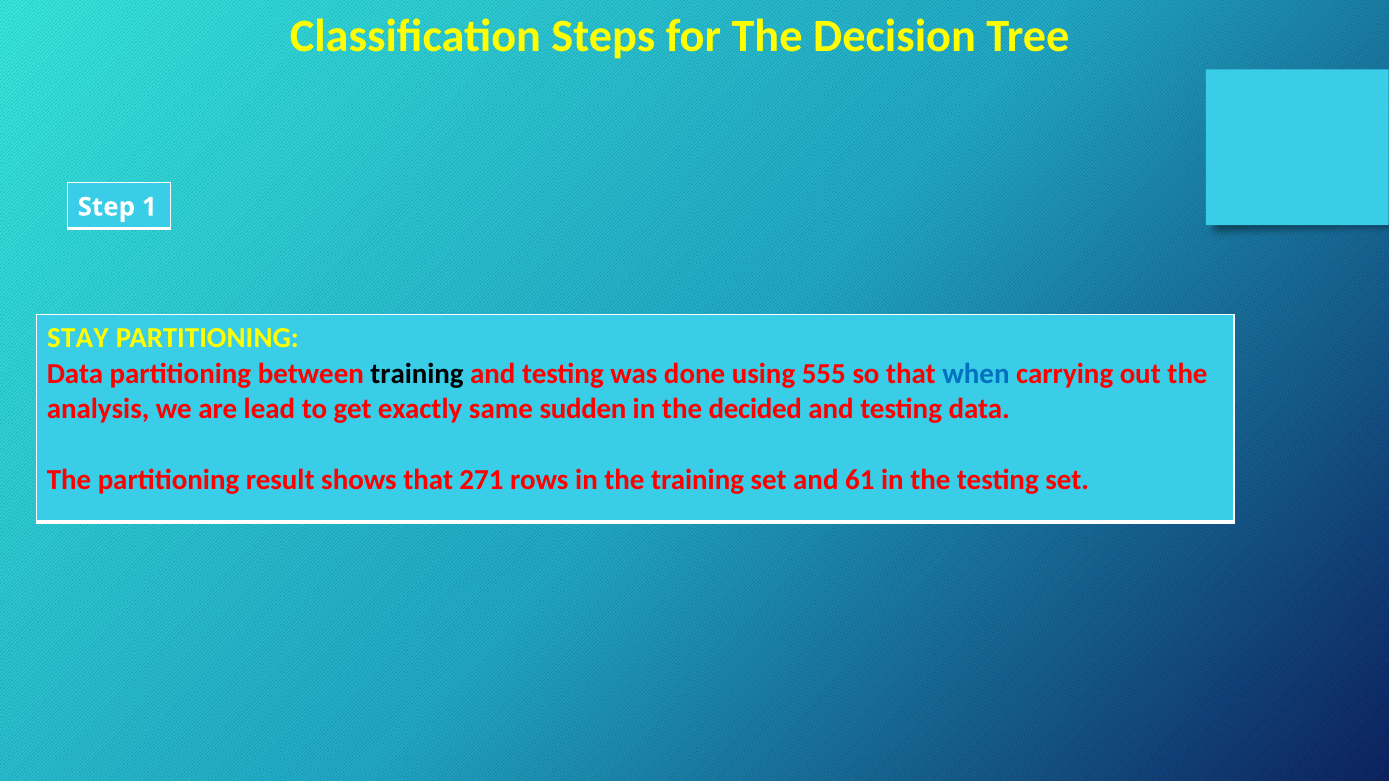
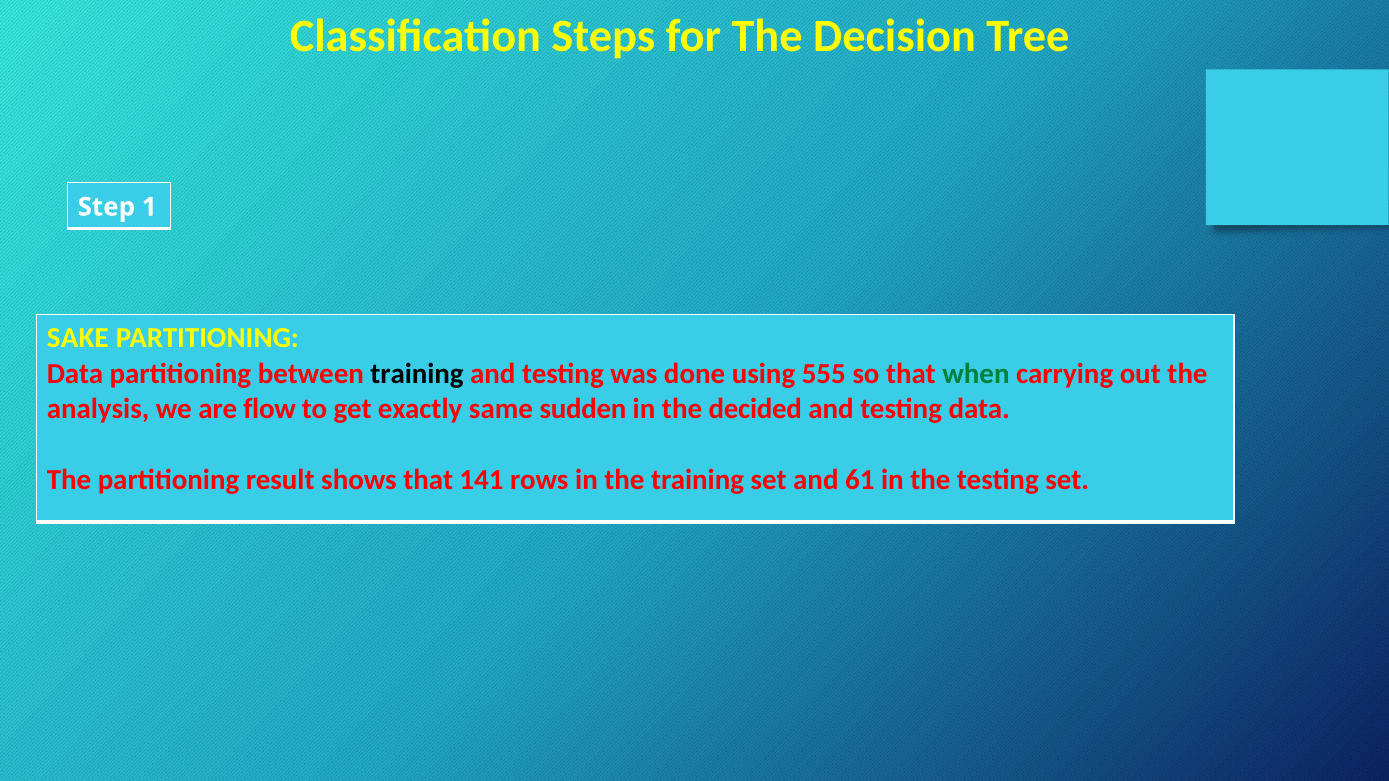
STAY: STAY -> SAKE (78, 338)
when colour: blue -> green (976, 374)
lead: lead -> flow (270, 409)
271: 271 -> 141 (482, 480)
